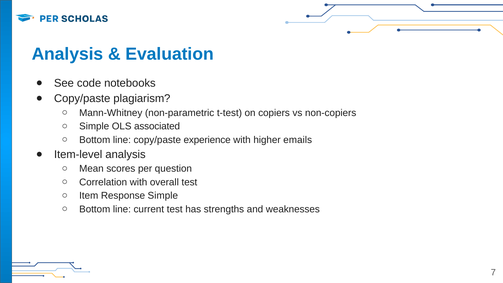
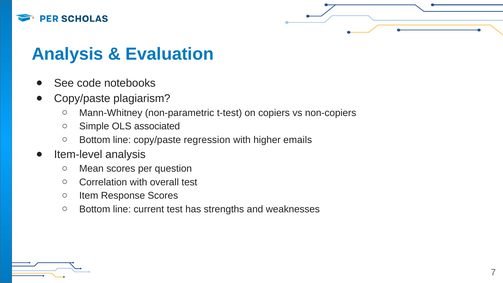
experience: experience -> regression (207, 140)
Response Simple: Simple -> Scores (163, 196)
